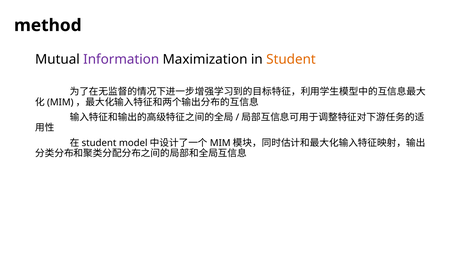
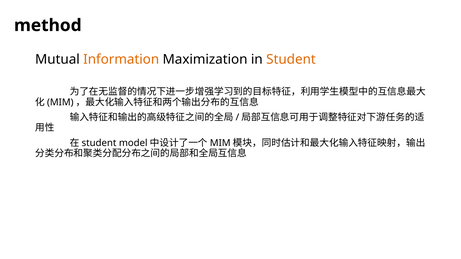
Information colour: purple -> orange (121, 59)
